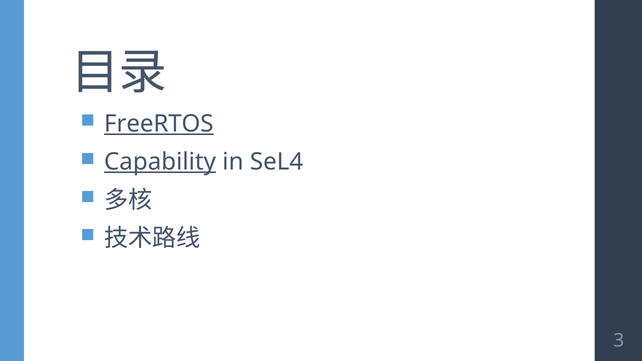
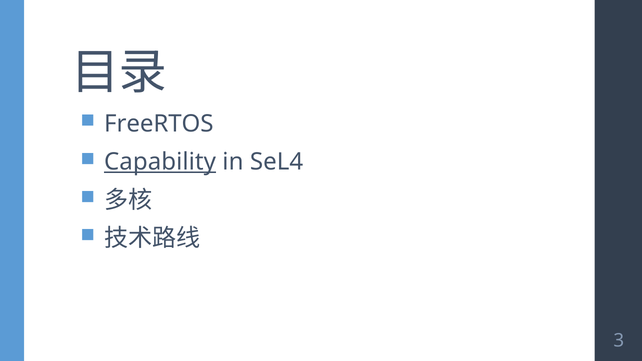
FreeRTOS underline: present -> none (159, 124)
